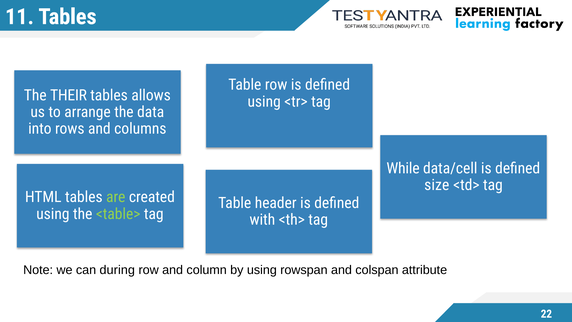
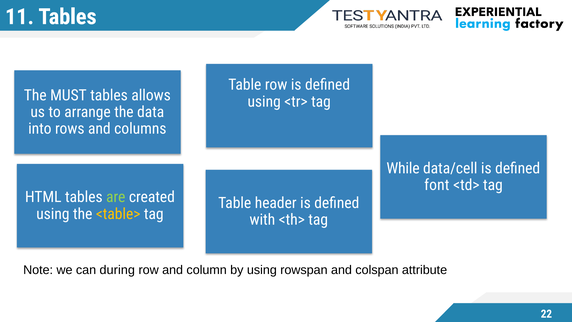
THEIR: THEIR -> MUST (68, 95)
size: size -> font (437, 185)
<table> colour: light green -> yellow (118, 214)
